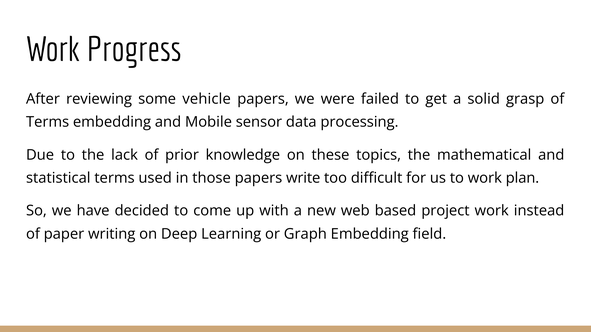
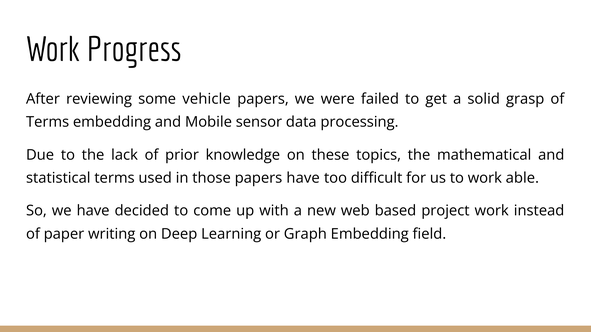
papers write: write -> have (303, 178)
plan: plan -> able (522, 178)
